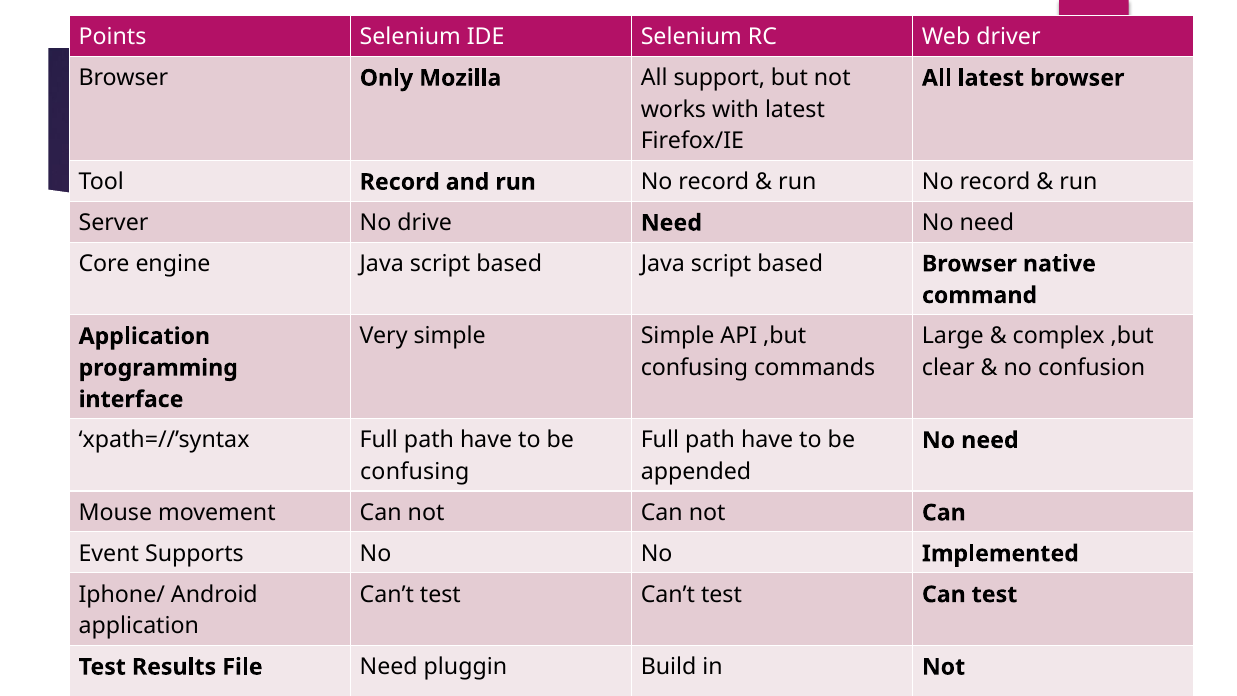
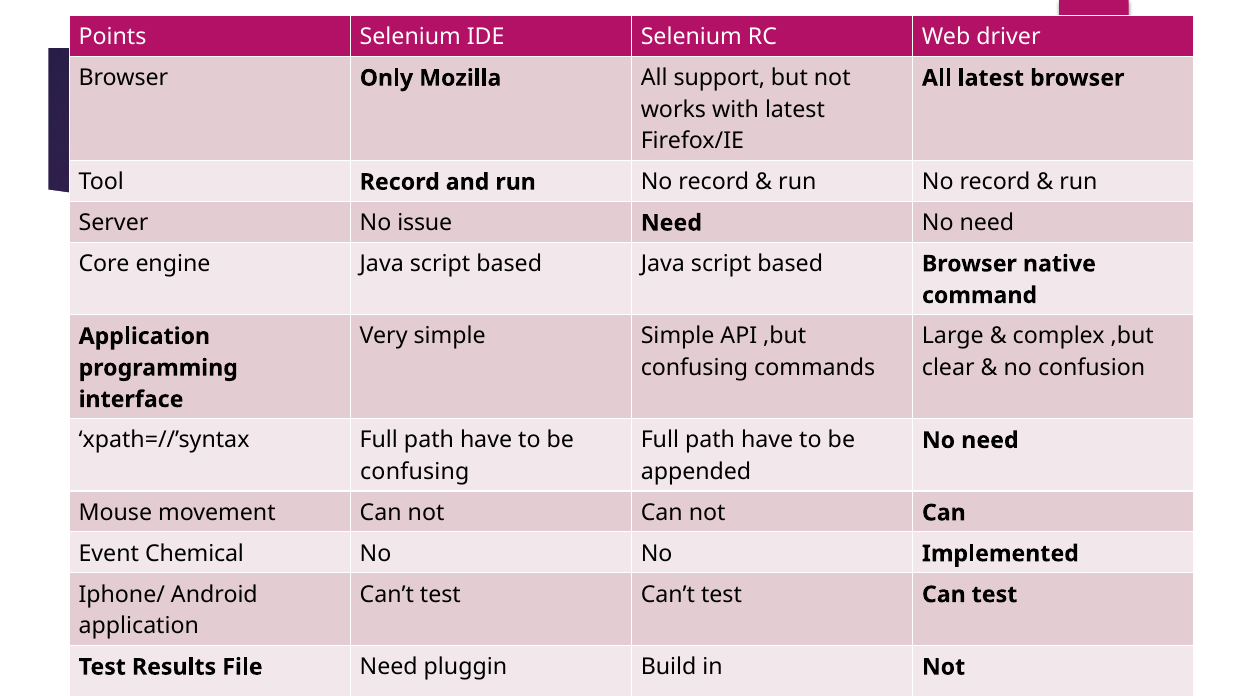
drive: drive -> issue (425, 223)
Supports: Supports -> Chemical (195, 553)
